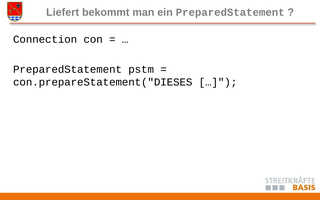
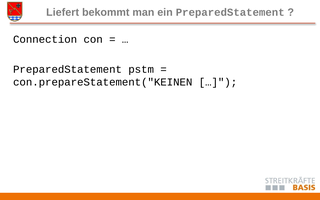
con.prepareStatement("DIESES: con.prepareStatement("DIESES -> con.prepareStatement("KEINEN (103, 82)
